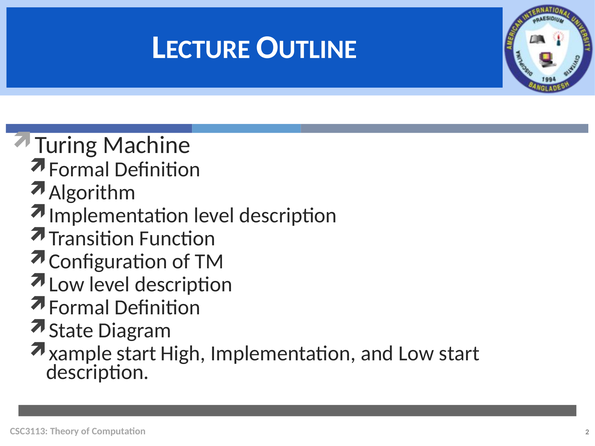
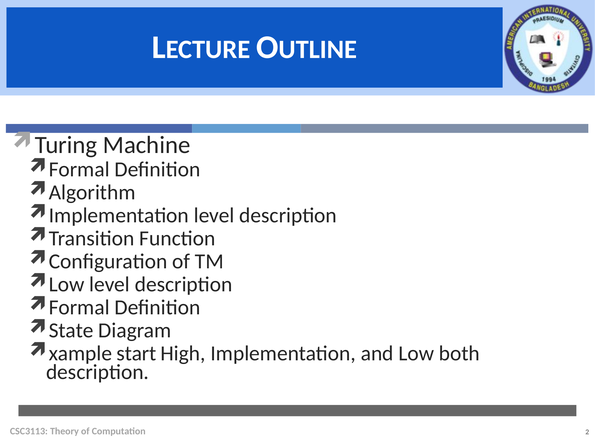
Low start: start -> both (459, 354)
